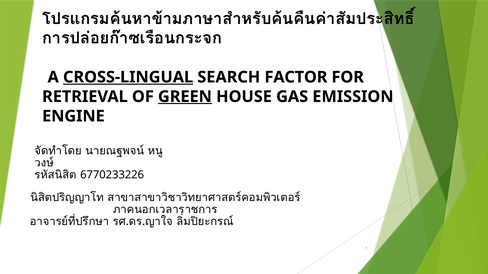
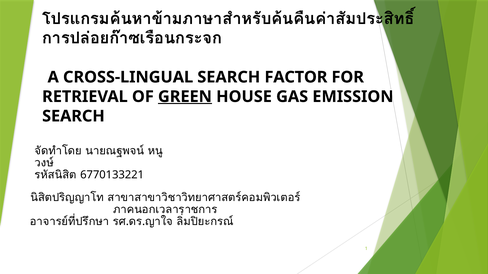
CROSS-LINGUAL underline: present -> none (128, 77)
ENGINE: ENGINE -> SEARCH (73, 116)
6770233226: 6770233226 -> 6770133221 (112, 175)
